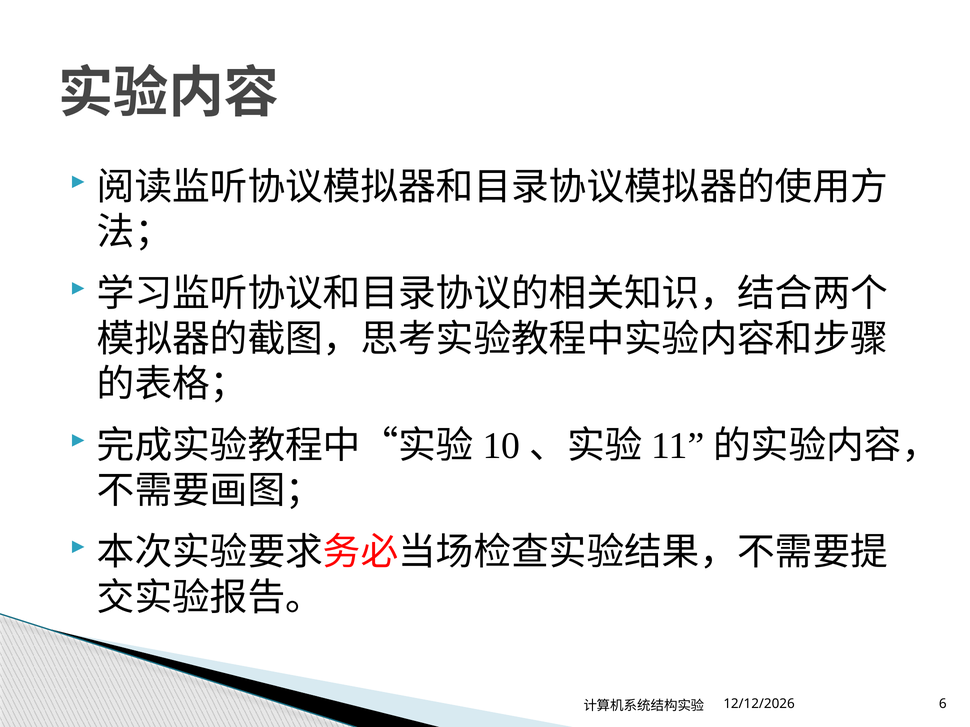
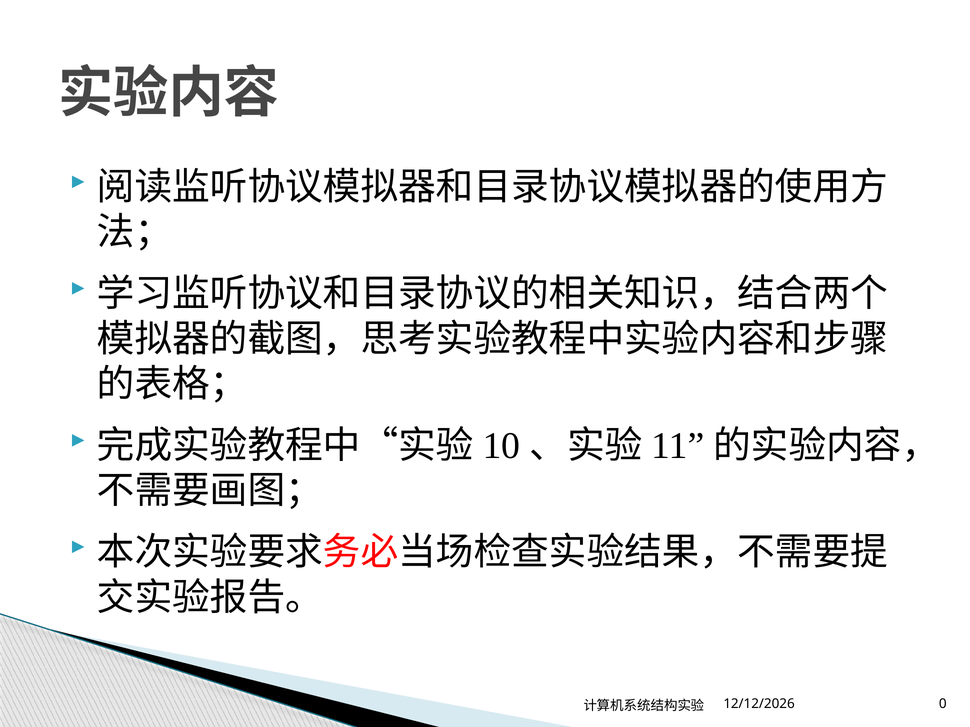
6: 6 -> 0 (943, 704)
